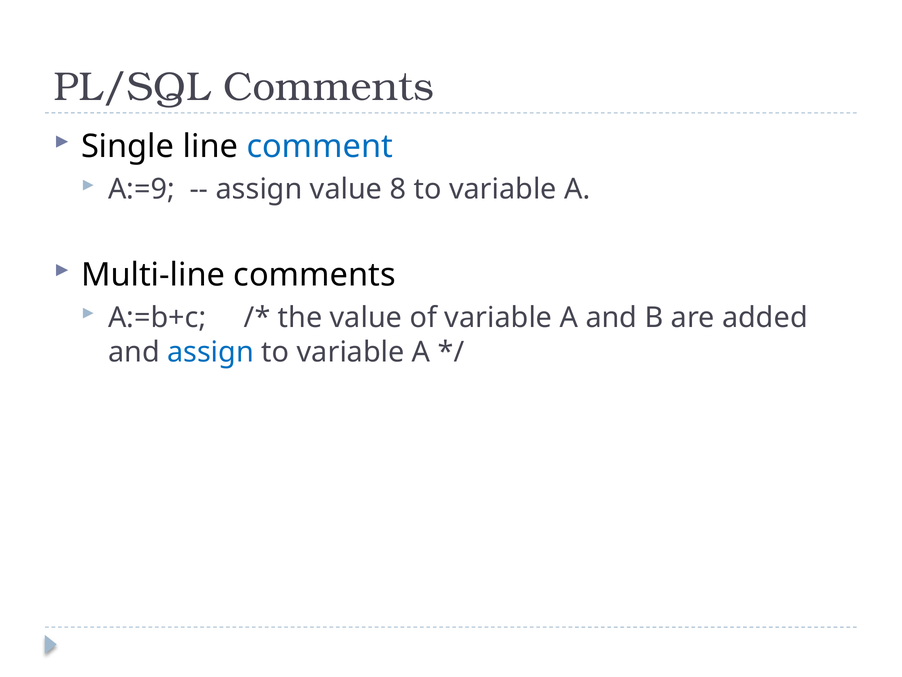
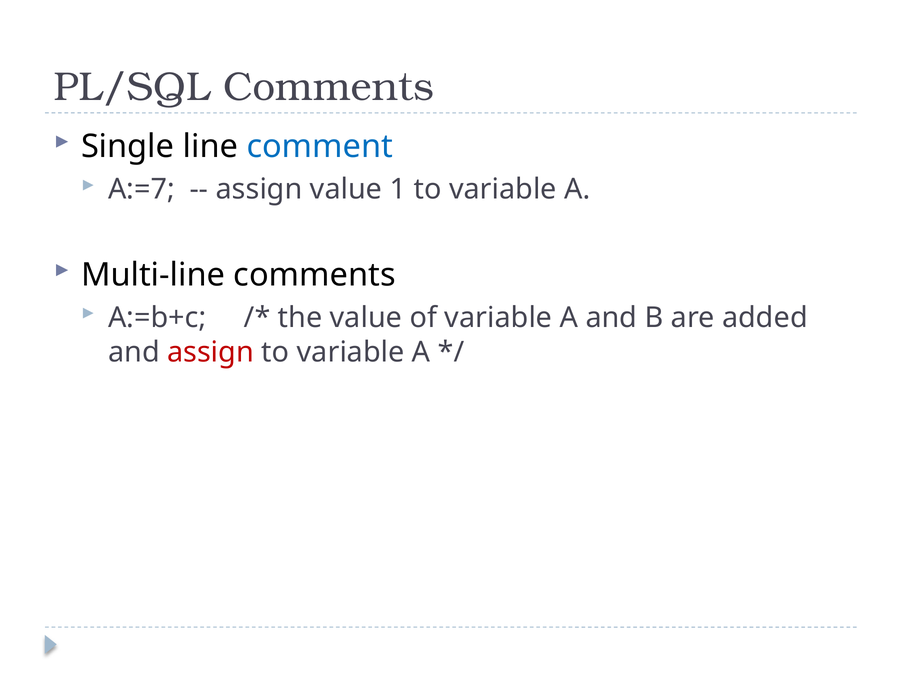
A:=9: A:=9 -> A:=7 (141, 189)
8: 8 -> 1 (398, 189)
assign colour: blue -> red (211, 352)
